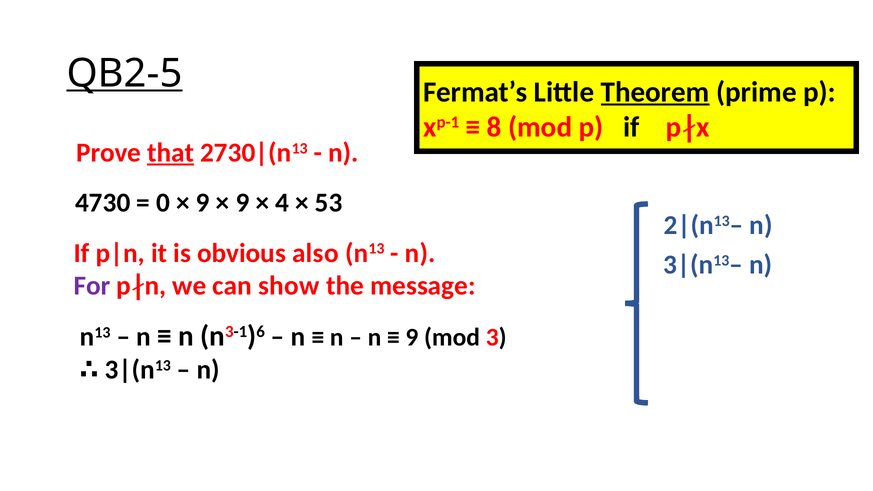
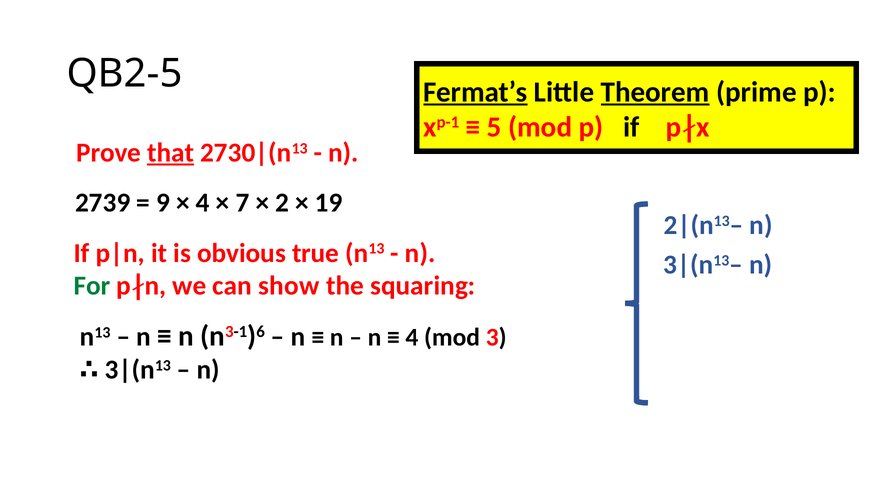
QB2-5 underline: present -> none (124, 73)
Fermat’s underline: none -> present (475, 92)
8: 8 -> 5 (494, 127)
4730: 4730 -> 2739 (103, 203)
0: 0 -> 9 (163, 203)
9: 9 -> 4 (203, 203)
9: 9 -> 7 (242, 203)
4: 4 -> 2 (282, 203)
53: 53 -> 19 (329, 203)
also: also -> true (316, 253)
For colour: purple -> green (92, 286)
message: message -> squaring (423, 286)
9: 9 -> 4 (412, 337)
